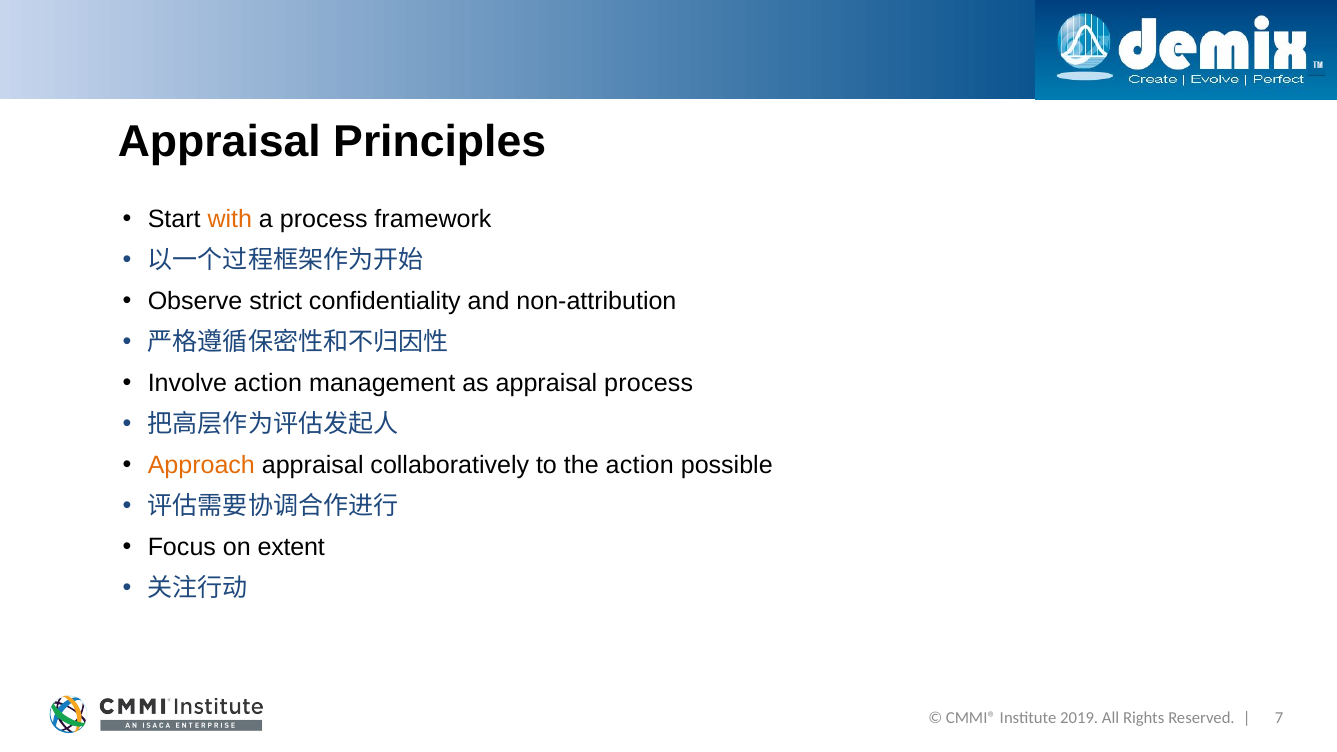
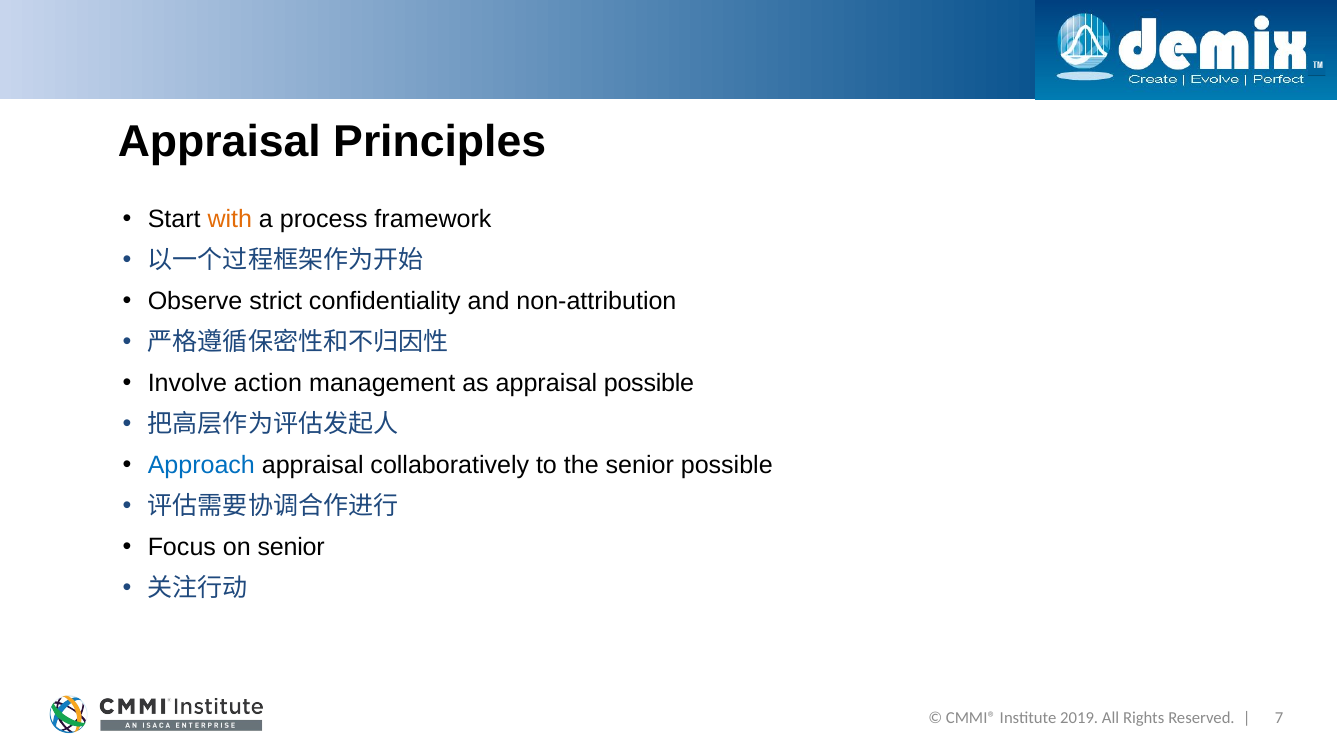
appraisal process: process -> possible (649, 383)
Approach colour: orange -> blue (201, 465)
the action: action -> senior (640, 465)
on extent: extent -> senior (291, 547)
